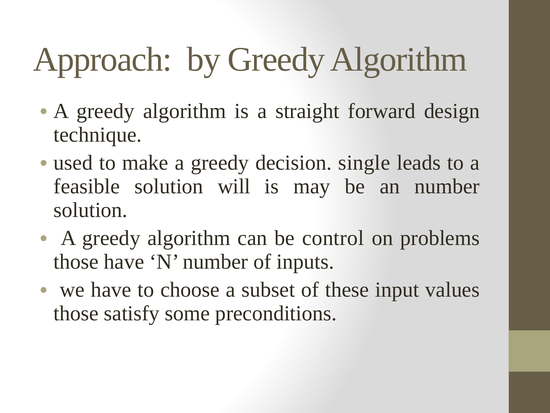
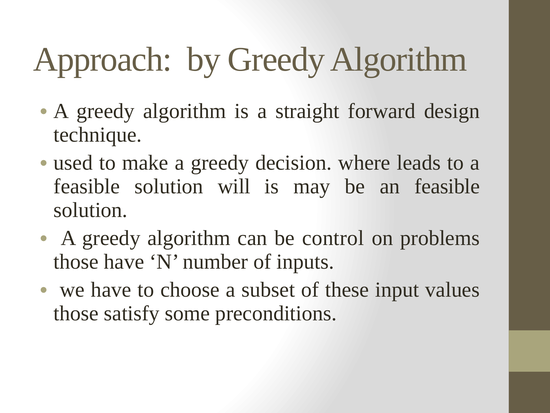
single: single -> where (364, 163)
an number: number -> feasible (447, 186)
